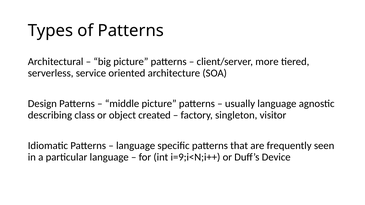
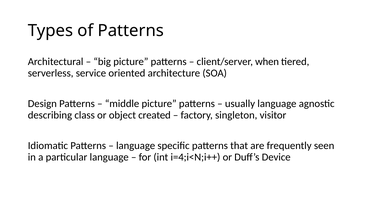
more: more -> when (267, 62)
i=9;i<N;i++: i=9;i<N;i++ -> i=4;i<N;i++ (195, 157)
